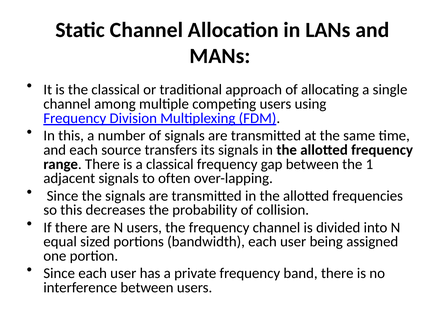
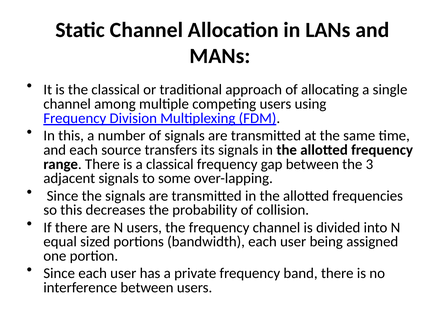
1: 1 -> 3 (369, 164)
often: often -> some (174, 178)
